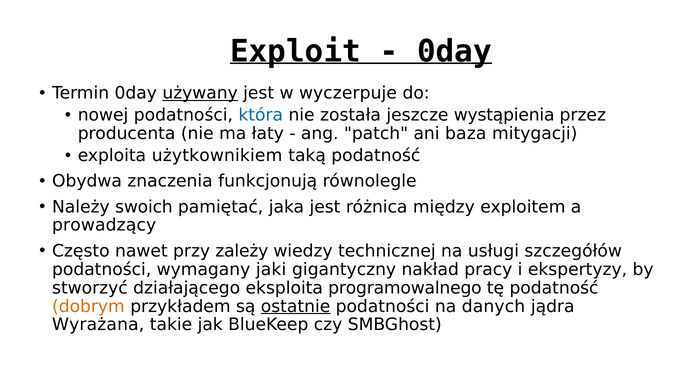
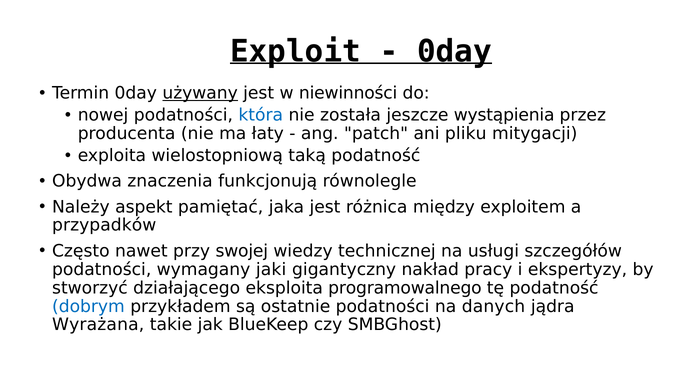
wyczerpuje: wyczerpuje -> niewinności (348, 93)
baza: baza -> pliku (466, 134)
użytkownikiem: użytkownikiem -> wielostopniową (217, 156)
swoich: swoich -> aspekt (144, 207)
prowadzący: prowadzący -> przypadków (104, 226)
zależy: zależy -> swojej (242, 251)
dobrym colour: orange -> blue (88, 307)
ostatnie underline: present -> none (296, 307)
